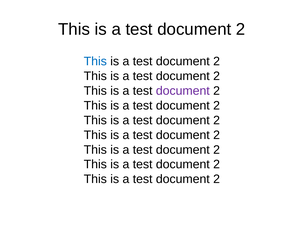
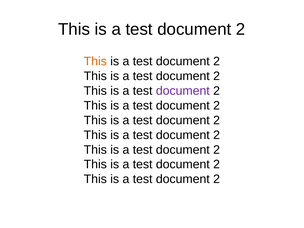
This colour: blue -> orange (95, 61)
